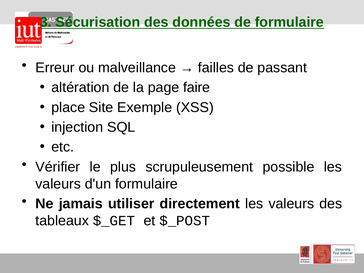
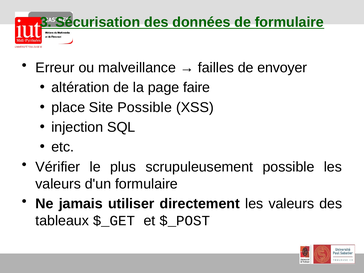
passant: passant -> envoyer (282, 68)
Site Exemple: Exemple -> Possible (145, 107)
